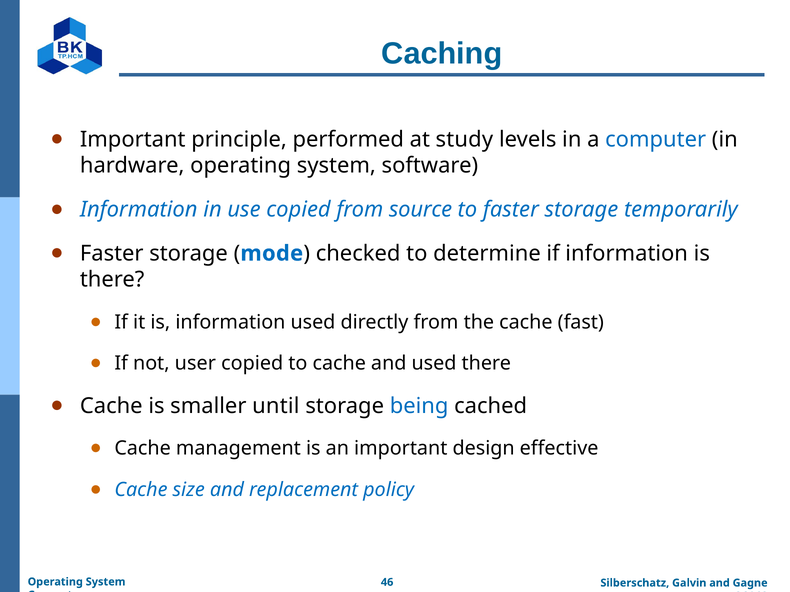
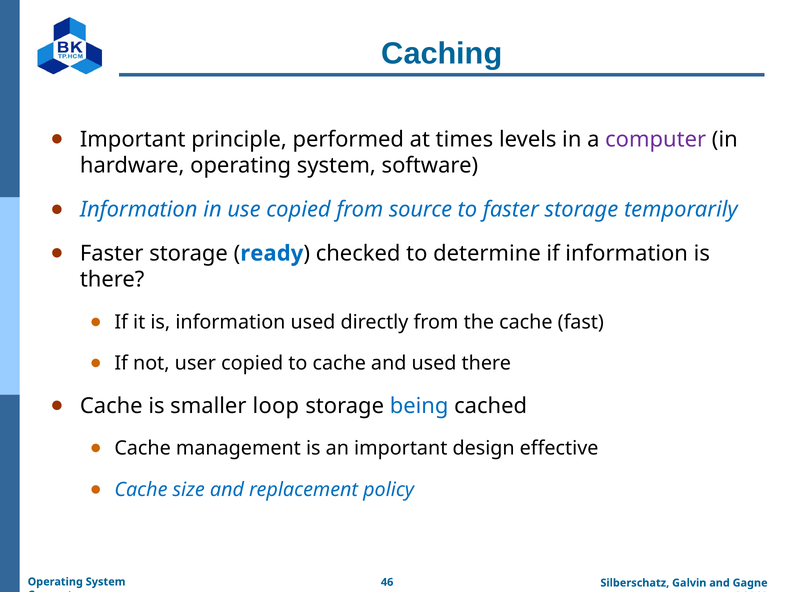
study: study -> times (464, 139)
computer colour: blue -> purple (656, 139)
mode: mode -> ready (272, 254)
until: until -> loop (276, 406)
